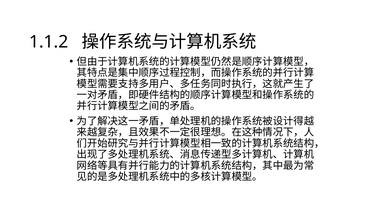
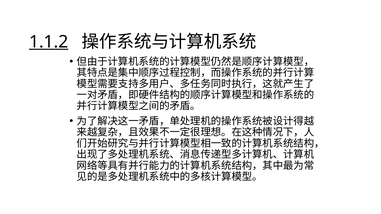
1.1.2 underline: none -> present (49, 42)
